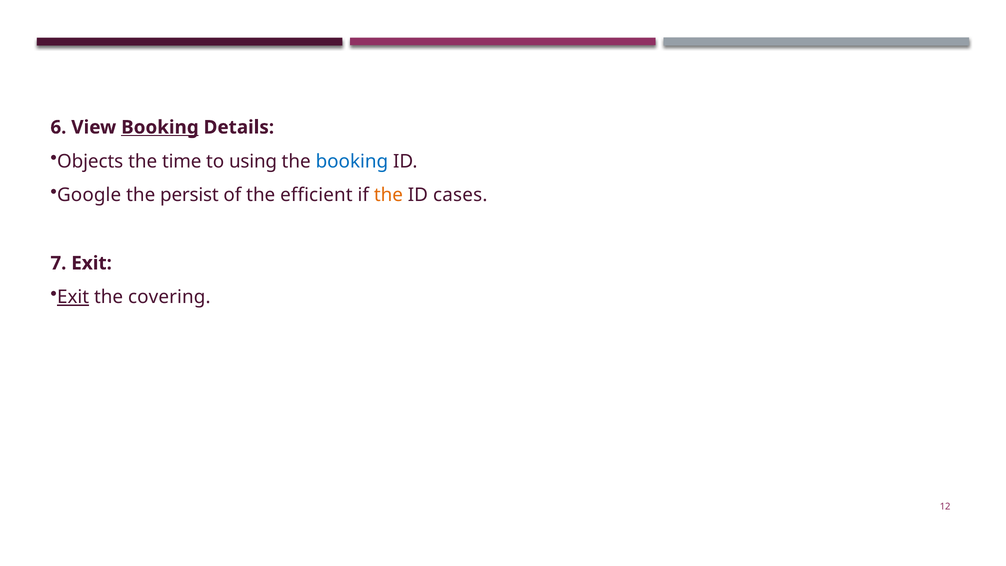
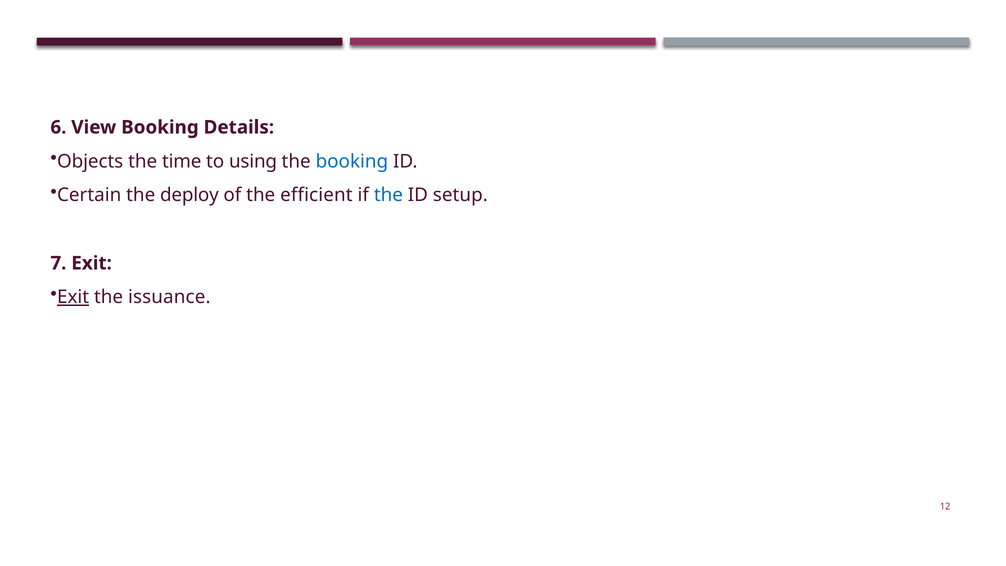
Booking underline: present -> none (160, 127)
Google: Google -> Certain (89, 195)
persist: persist -> deploy (189, 195)
the colour: orange -> blue (388, 195)
cases: cases -> setup (460, 195)
covering: covering -> issuance (169, 297)
